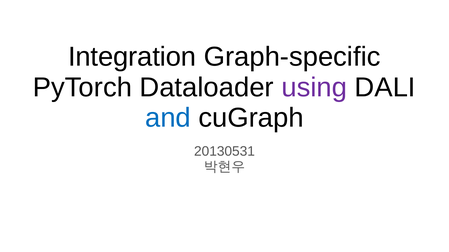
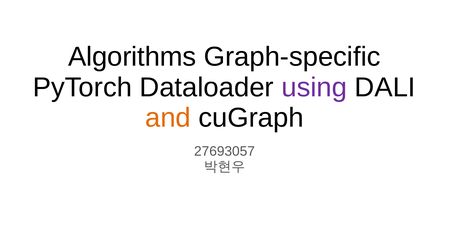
Integration: Integration -> Algorithms (132, 57)
and colour: blue -> orange (168, 118)
20130531: 20130531 -> 27693057 (224, 152)
